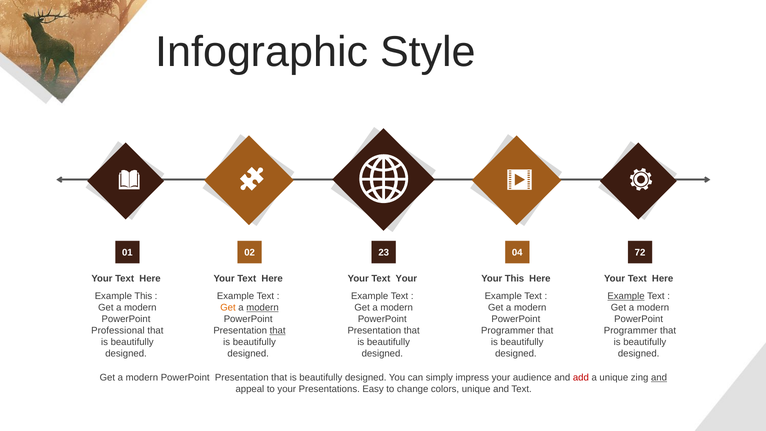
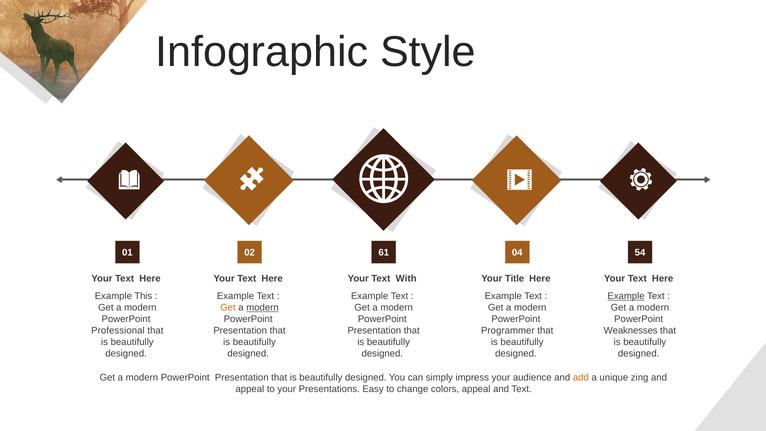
23: 23 -> 61 (384, 253)
72: 72 -> 54 (640, 253)
Text Your: Your -> With (406, 279)
Your This: This -> Title (515, 279)
that underline: present -> none (278, 331)
Programmer: Programmer -> Weaknesses (631, 331)
add colour: red -> orange (581, 378)
and underline: present -> none (659, 378)
colors unique: unique -> appeal (476, 389)
